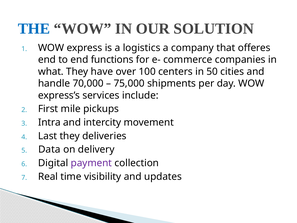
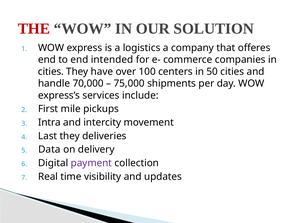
THE colour: blue -> red (34, 29)
functions: functions -> intended (112, 60)
what: what -> cities (51, 71)
